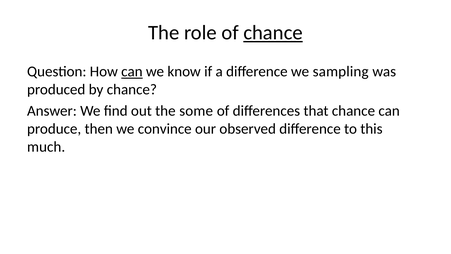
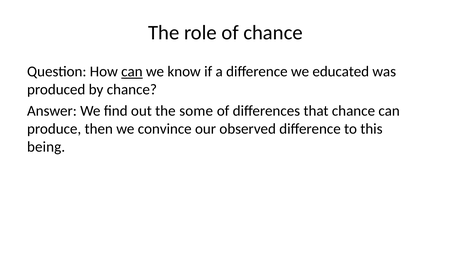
chance underline: present -> none (273, 33)
sampling: sampling -> educated (341, 72)
much: much -> being (46, 147)
